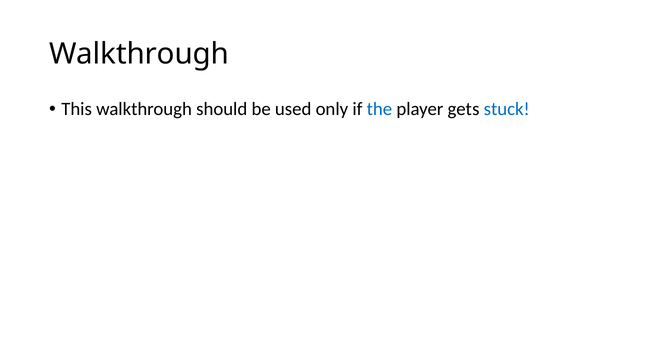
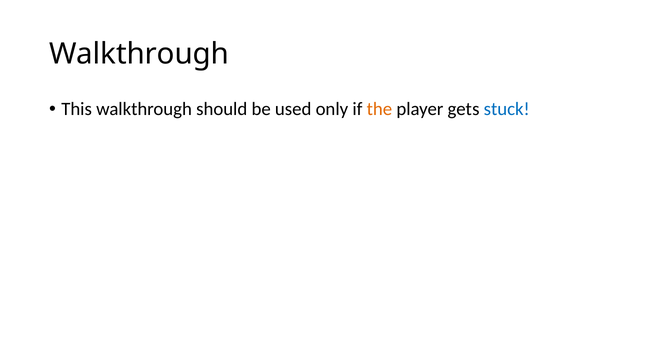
the colour: blue -> orange (379, 109)
